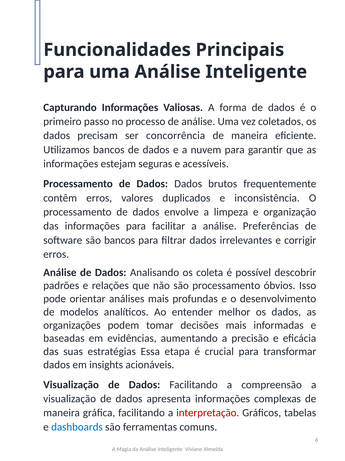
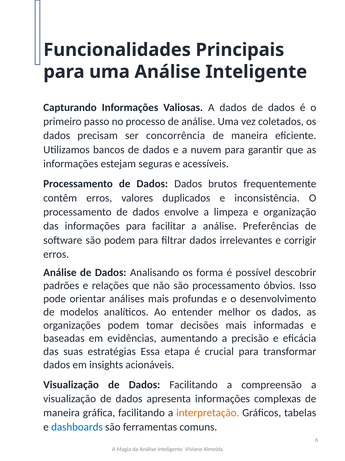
A forma: forma -> dados (233, 107)
são bancos: bancos -> podem (120, 240)
coleta: coleta -> forma (210, 272)
interpretação colour: red -> orange (208, 412)
